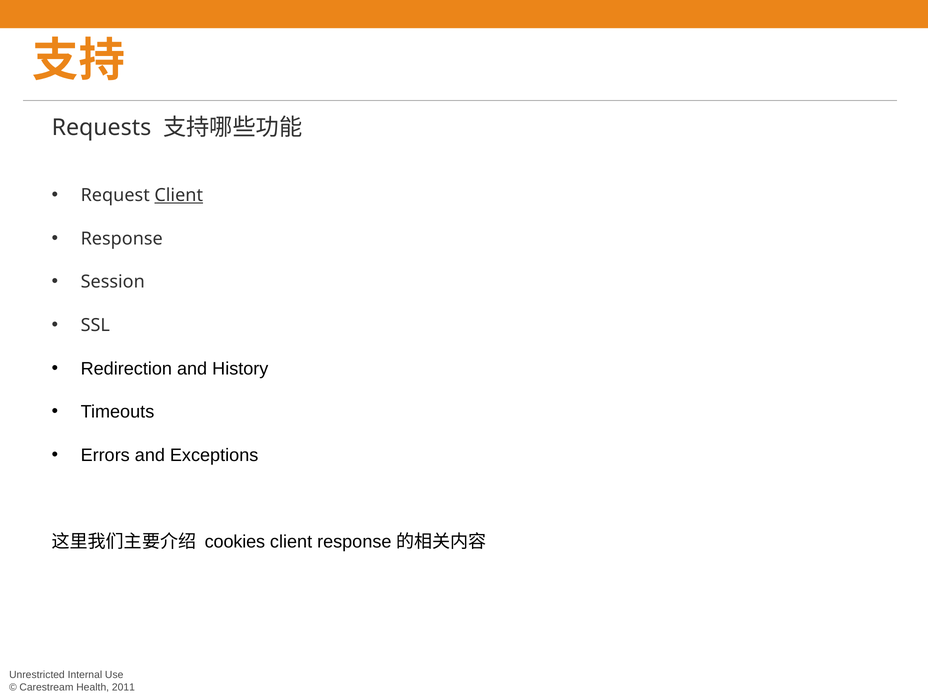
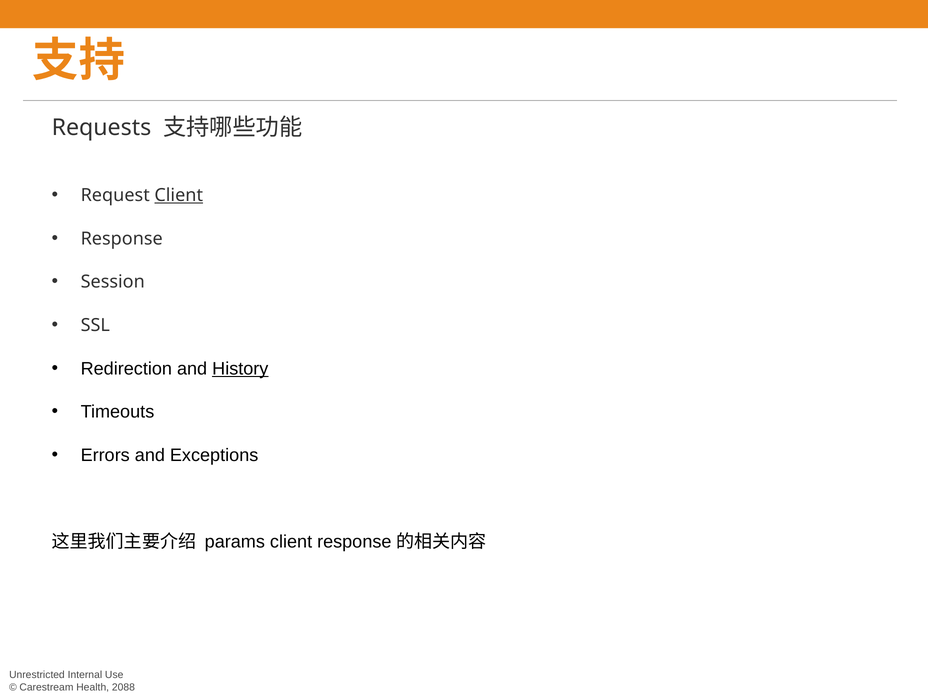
History underline: none -> present (240, 369)
cookies: cookies -> params (235, 542)
2011: 2011 -> 2088 (123, 687)
